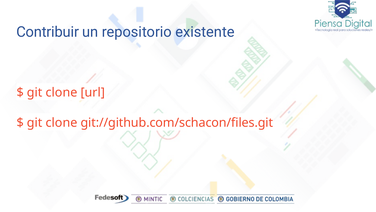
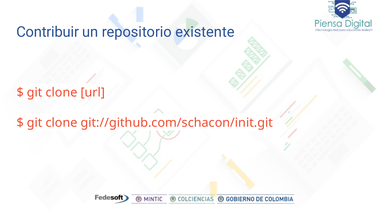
git://github.com/schacon/files.git: git://github.com/schacon/files.git -> git://github.com/schacon/init.git (177, 122)
